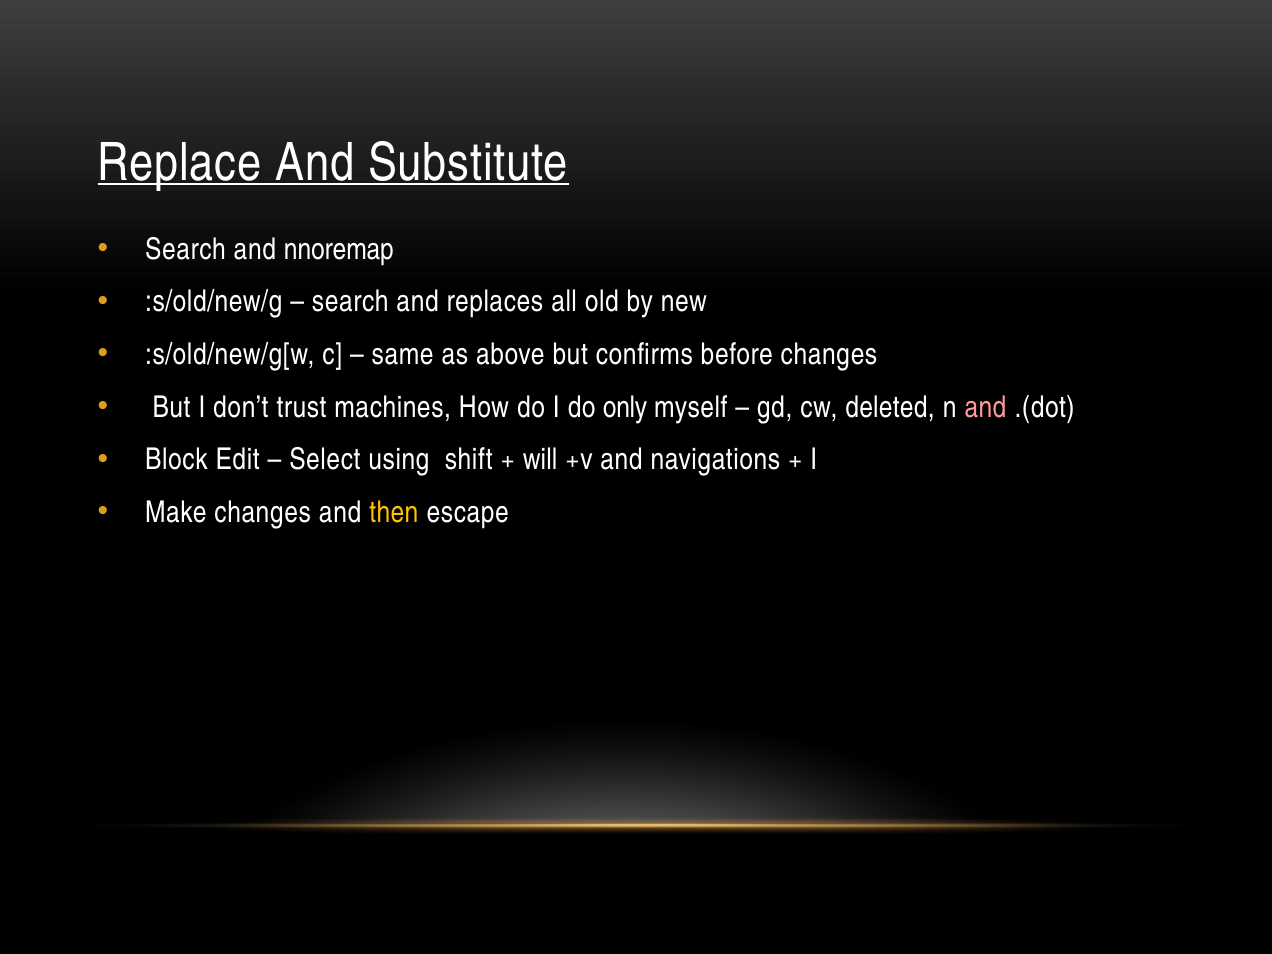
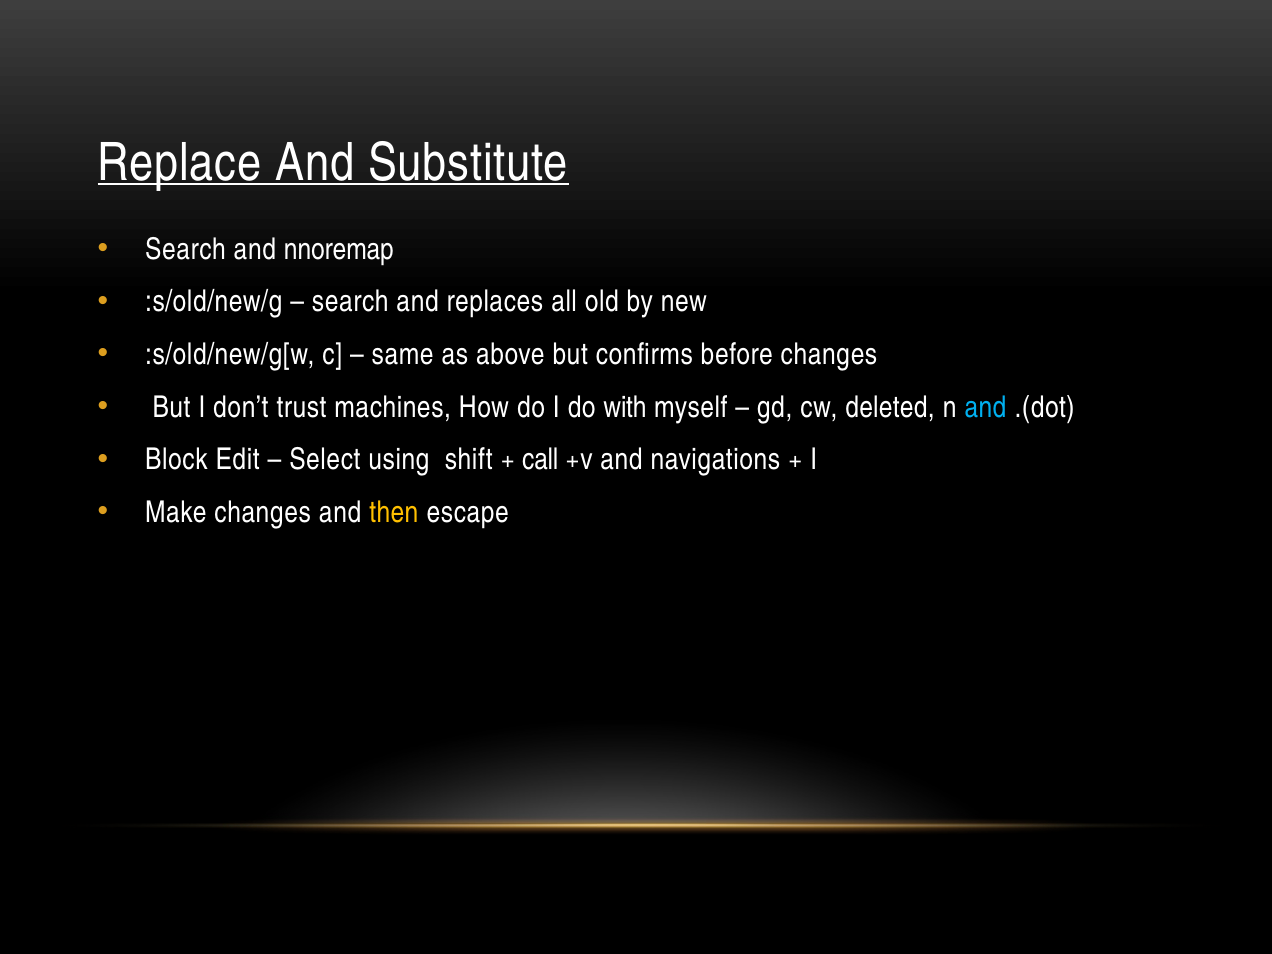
only: only -> with (625, 407)
and colour: pink -> light blue (985, 407)
will: will -> call (540, 460)
